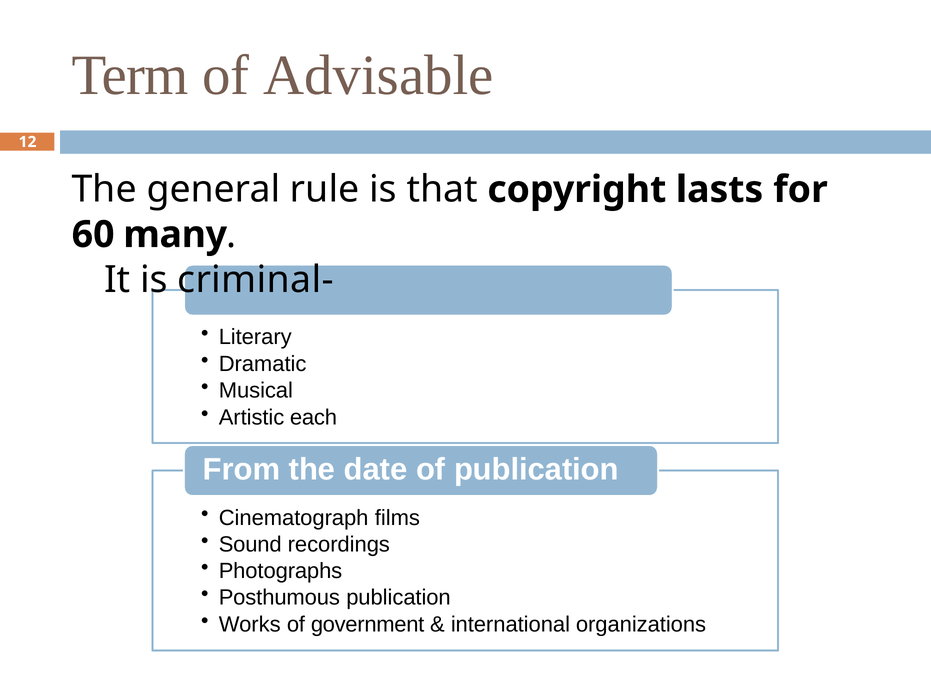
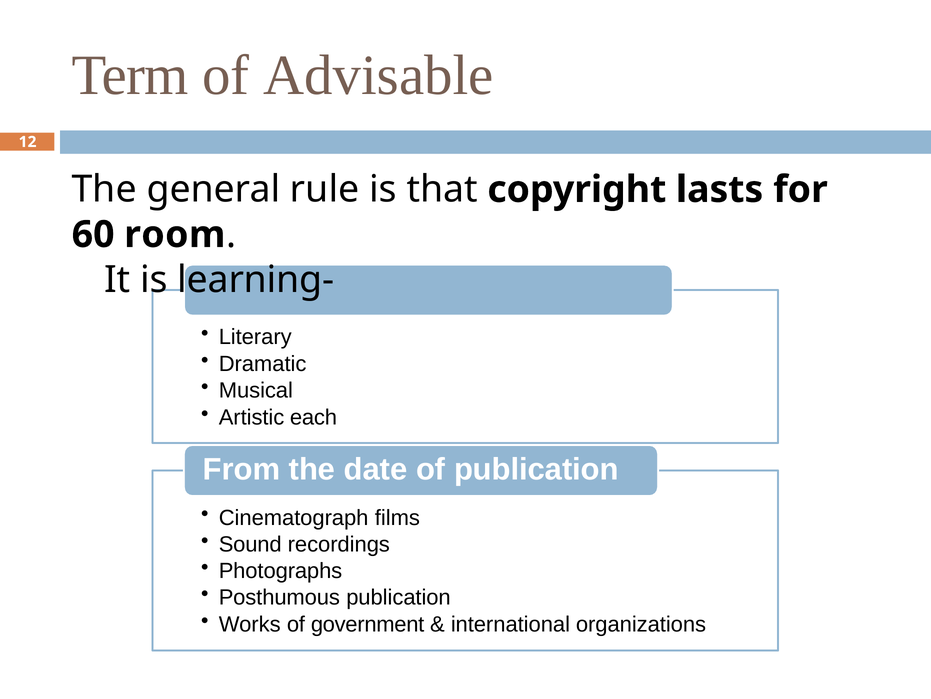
many: many -> room (175, 234)
criminal-: criminal- -> learning- (256, 279)
